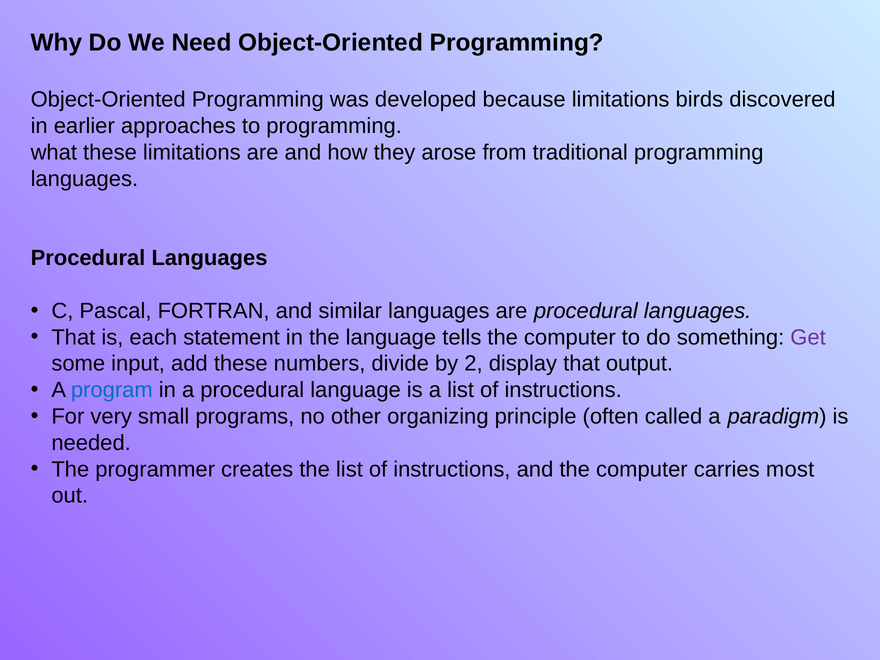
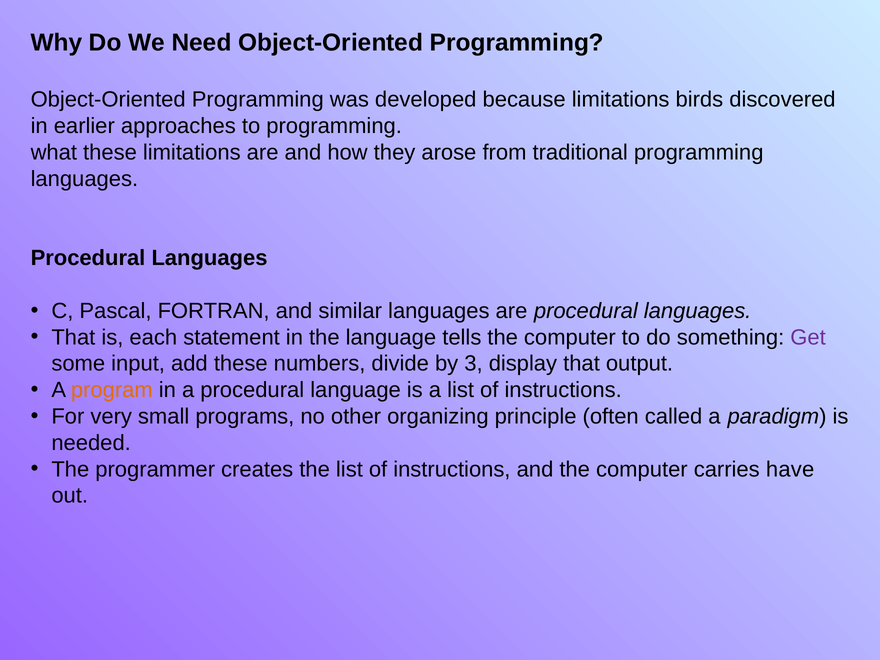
2: 2 -> 3 (473, 364)
program colour: blue -> orange (112, 390)
most: most -> have (790, 469)
